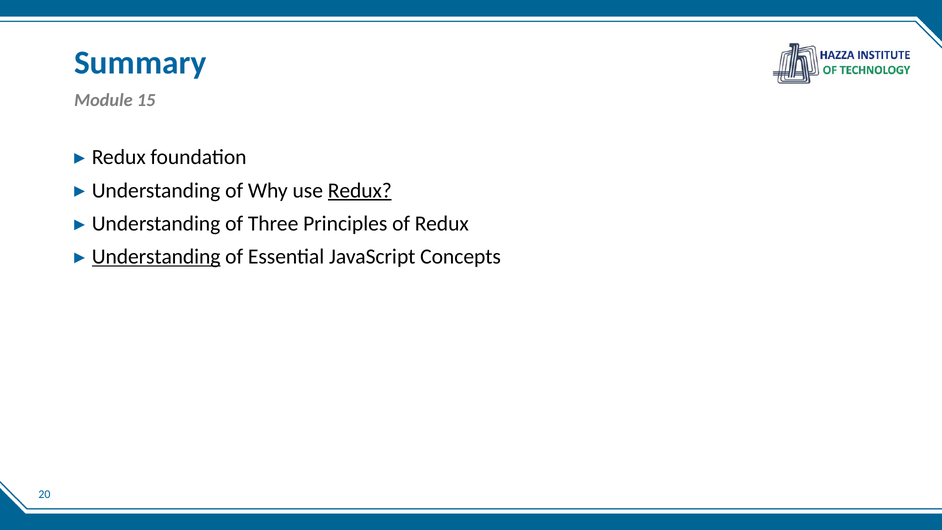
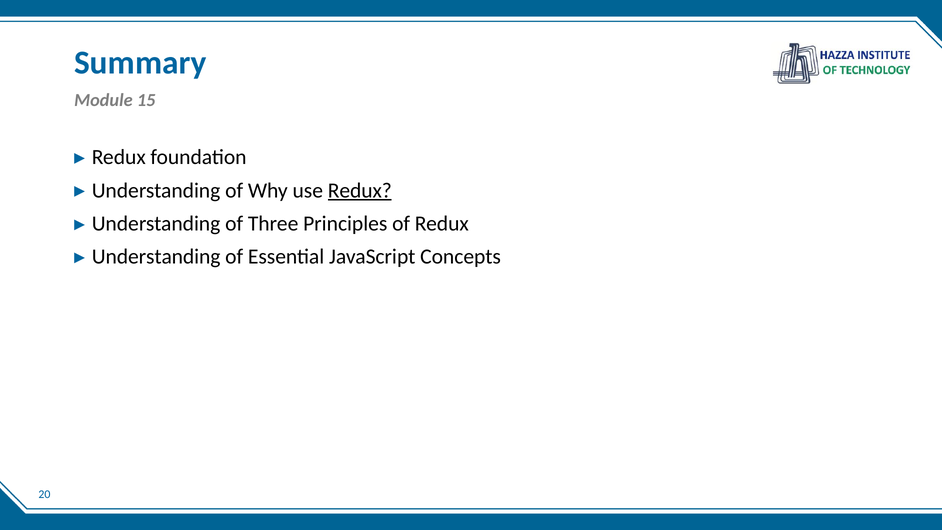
Understanding underline: present -> none (156, 257)
